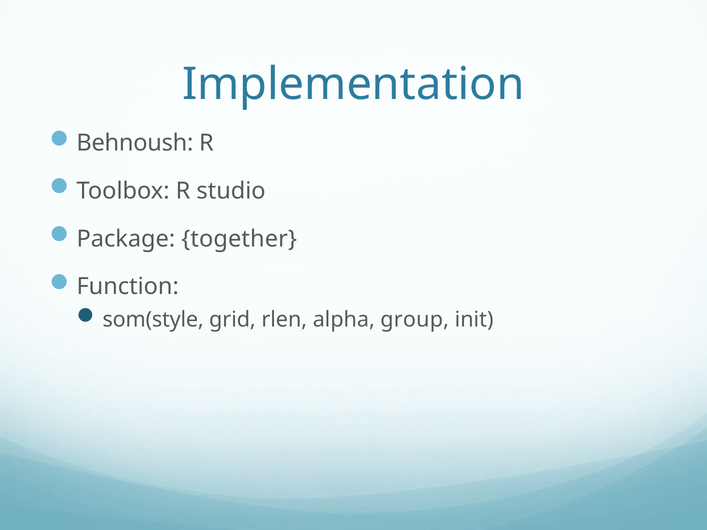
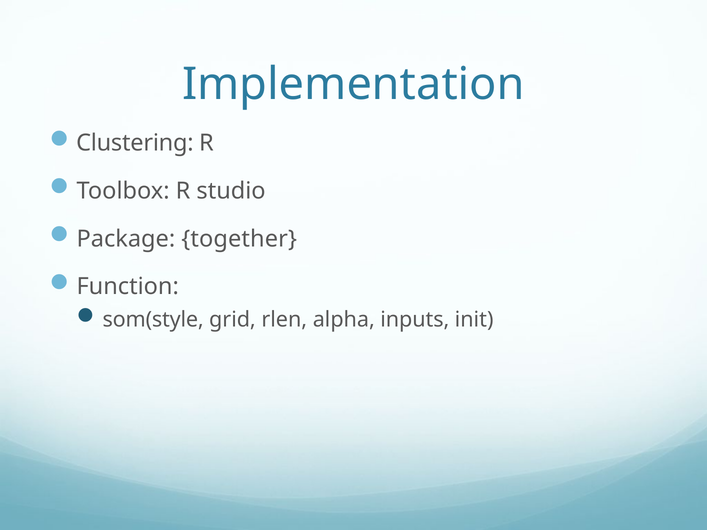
Behnoush: Behnoush -> Clustering (135, 143)
group: group -> inputs (415, 320)
